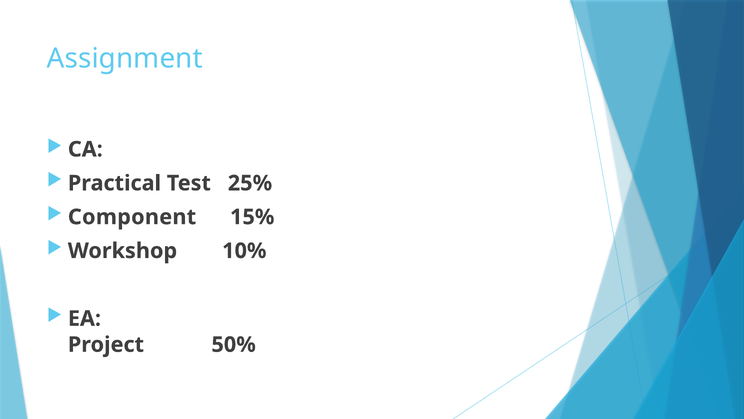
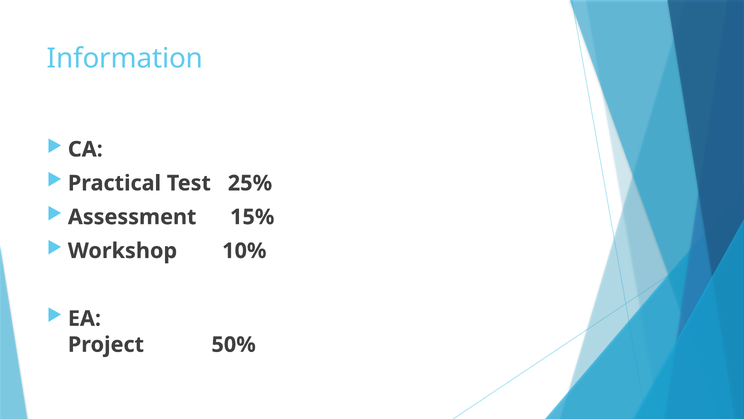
Assignment: Assignment -> Information (125, 59)
Component: Component -> Assessment (132, 217)
